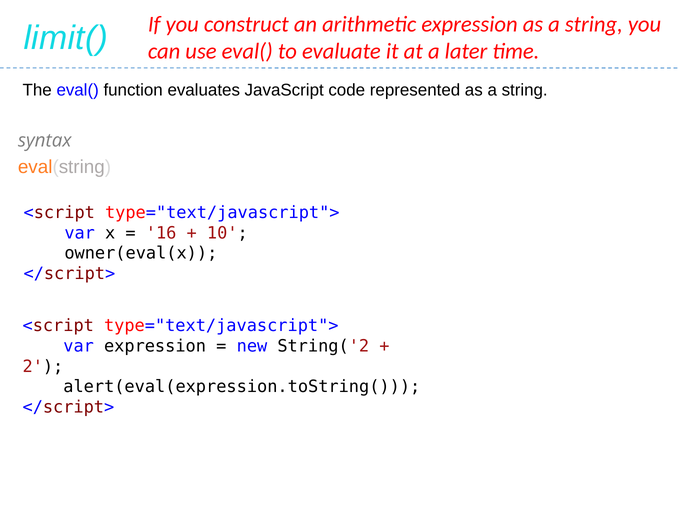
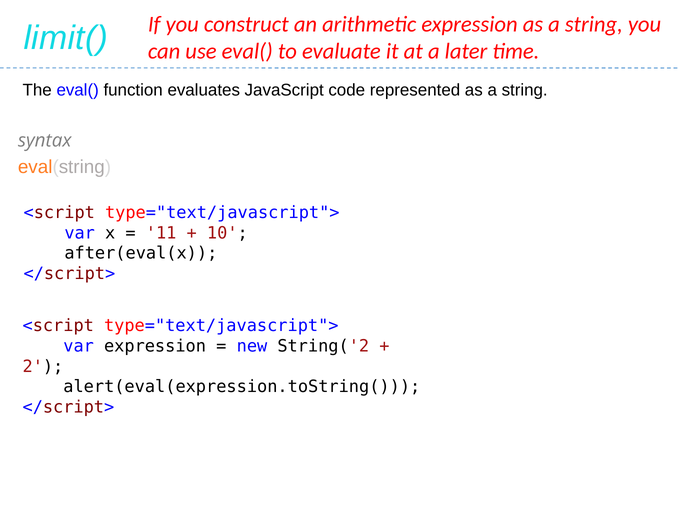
16: 16 -> 11 (161, 233)
owner(eval(x: owner(eval(x -> after(eval(x (141, 253)
